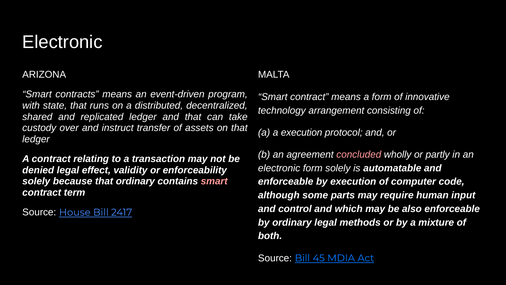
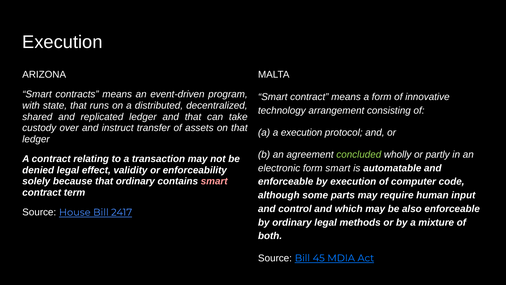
Electronic: Electronic -> Execution (62, 42)
concluded colour: pink -> light green (359, 154)
form solely: solely -> smart (338, 168)
